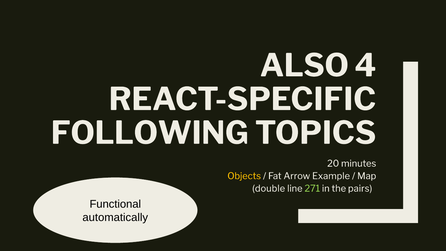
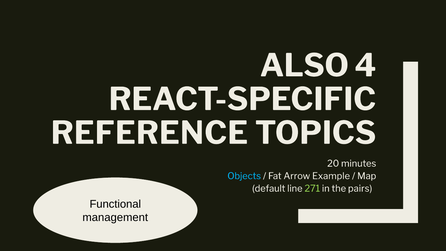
FOLLOWING: FOLLOWING -> REFERENCE (149, 133)
Objects colour: yellow -> light blue (244, 176)
double: double -> default (269, 188)
automatically: automatically -> management (115, 218)
